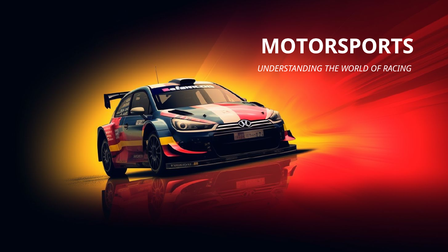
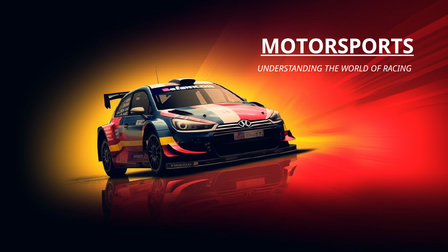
MOTORSPORTS underline: none -> present (337, 46)
